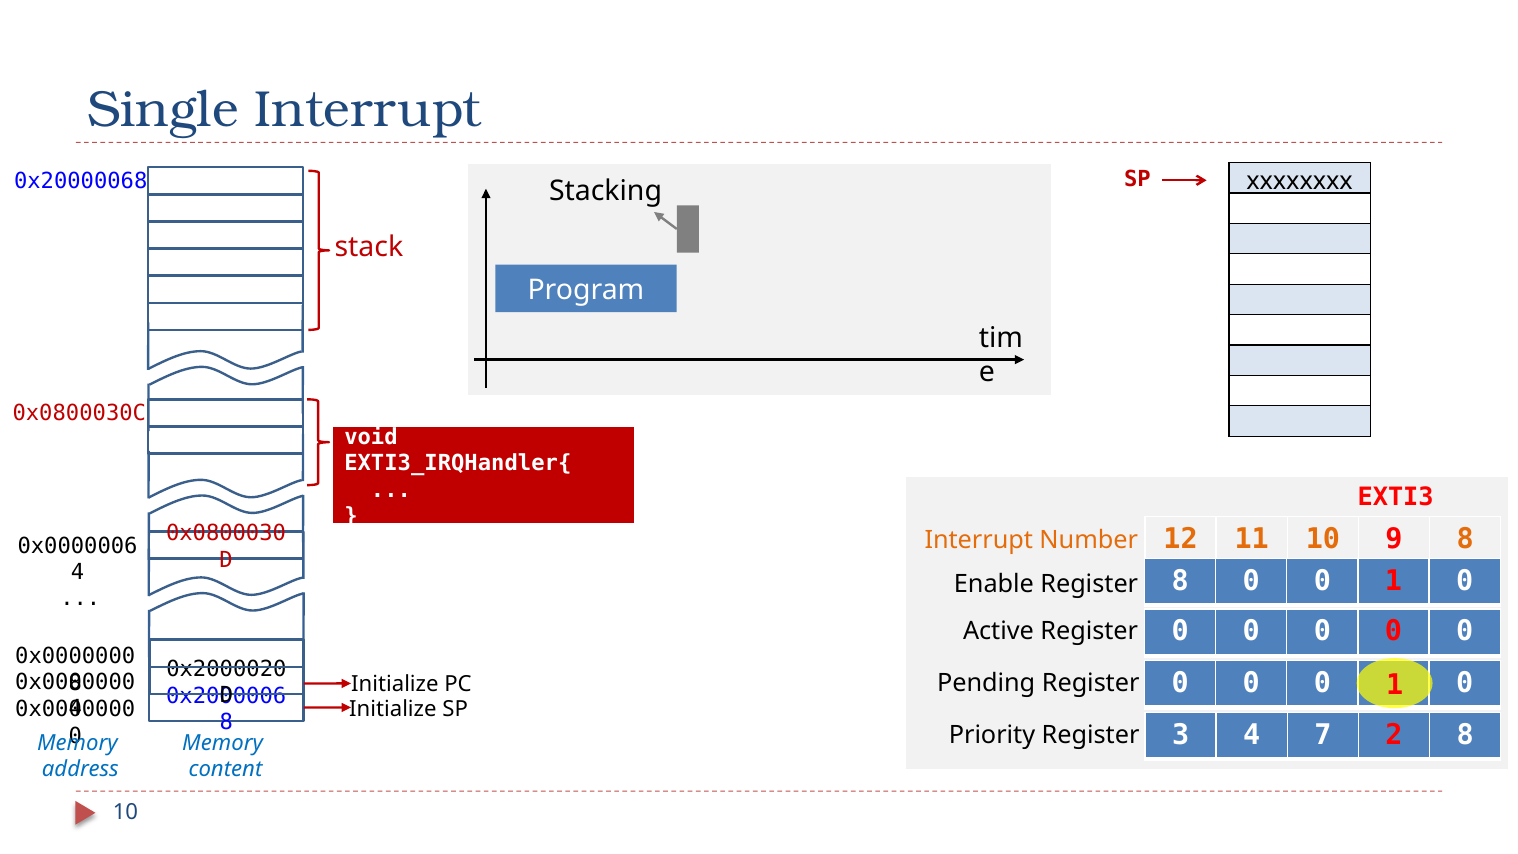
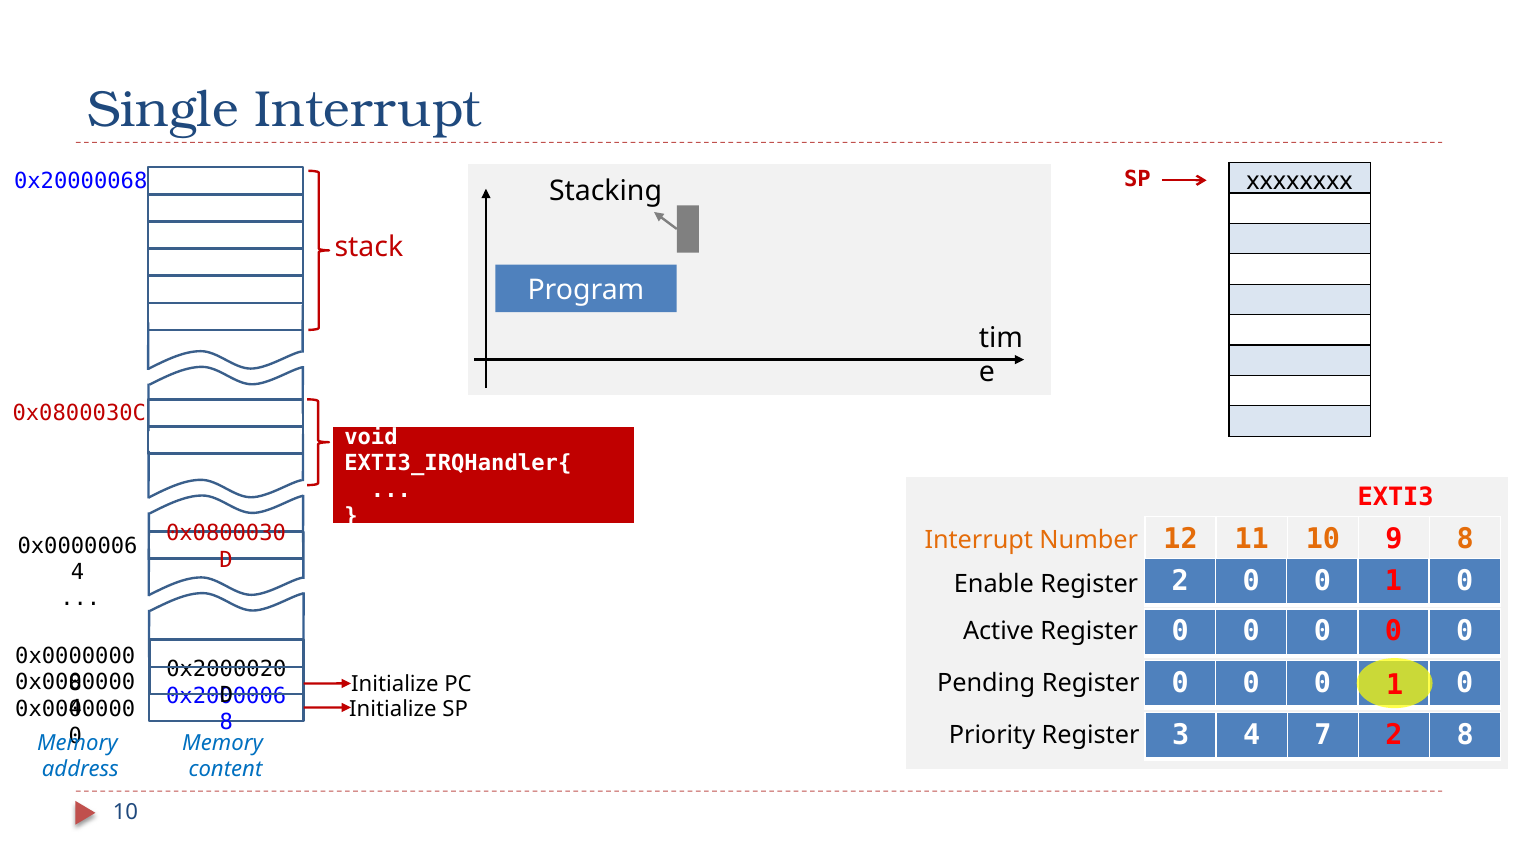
Register 8: 8 -> 2 (1180, 581)
